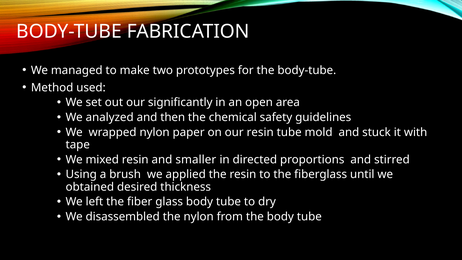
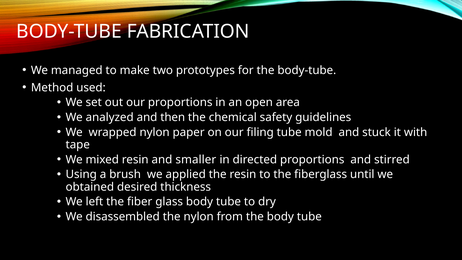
our significantly: significantly -> proportions (180, 102)
our resin: resin -> filing (260, 132)
